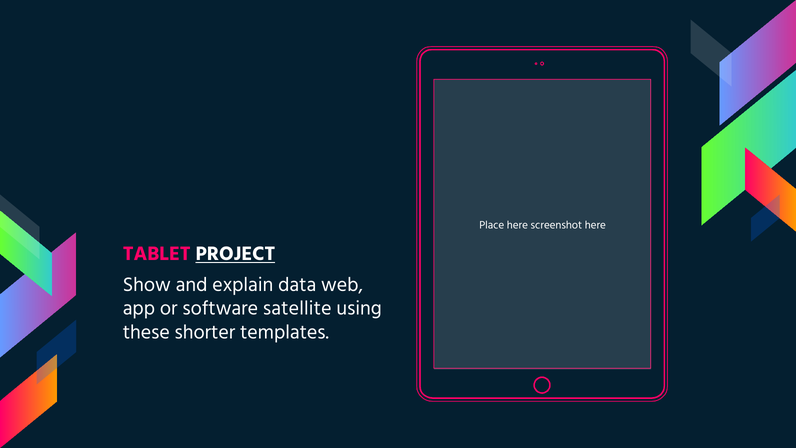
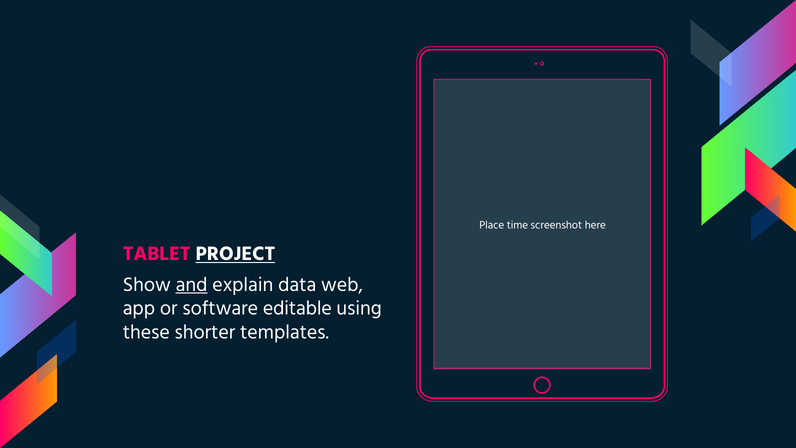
Place here: here -> time (517, 225)
and underline: none -> present (192, 284)
satellite: satellite -> editable (297, 308)
